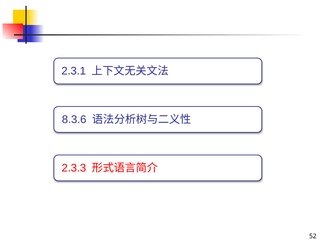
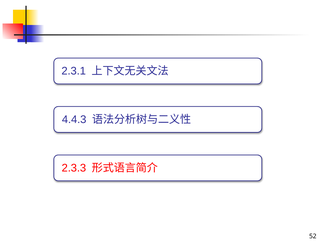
8.3.6: 8.3.6 -> 4.4.3 (74, 119)
